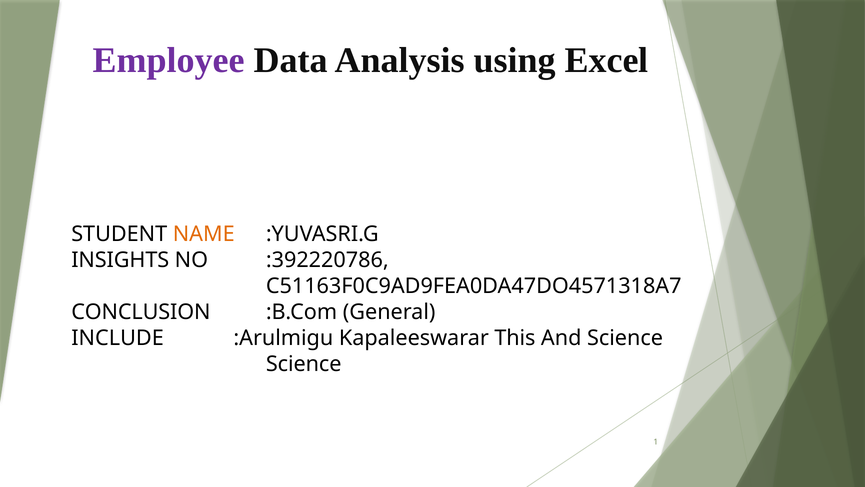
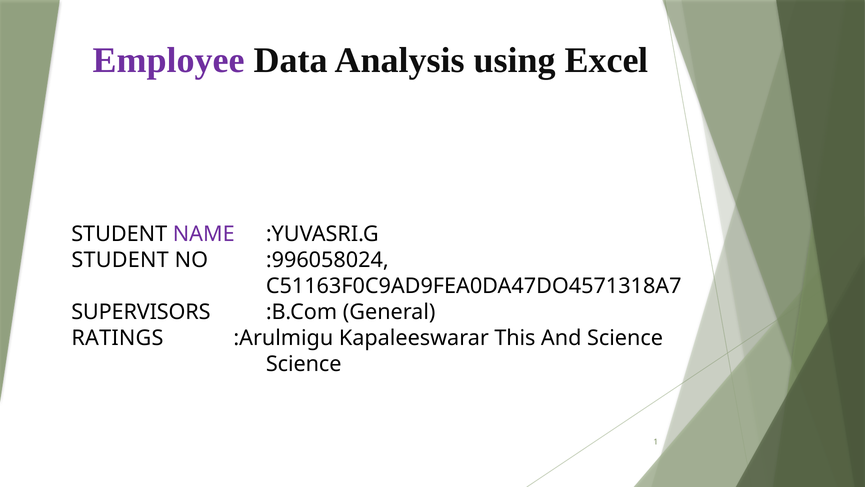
NAME colour: orange -> purple (204, 234)
INSIGHTS: INSIGHTS -> STUDENT (120, 260)
:392220786: :392220786 -> :996058024 (327, 260)
CONCLUSION: CONCLUSION -> SUPERVISORS (141, 312)
INCLUDE: INCLUDE -> RATINGS (117, 338)
